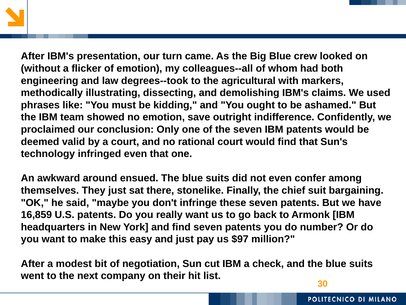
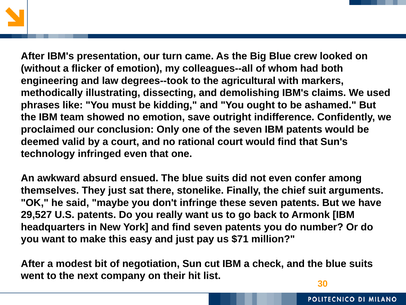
around: around -> absurd (100, 178)
bargaining: bargaining -> arguments (356, 190)
16,859: 16,859 -> 29,527 (36, 214)
$97: $97 -> $71 (240, 239)
